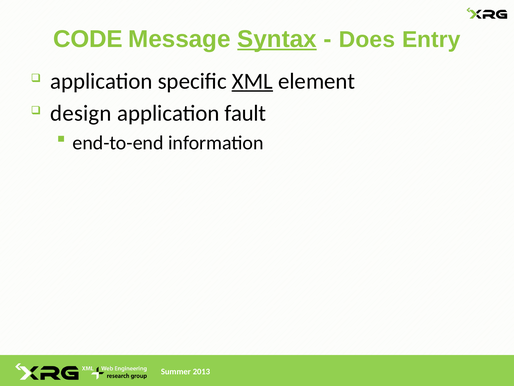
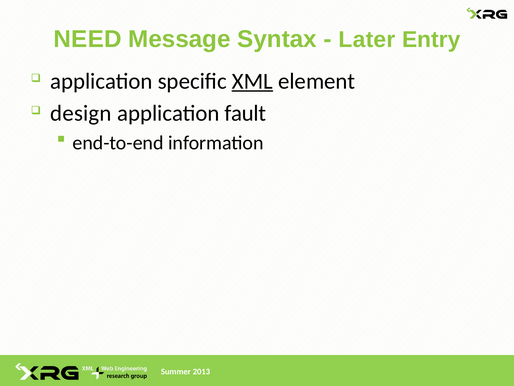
CODE: CODE -> NEED (88, 39)
Syntax underline: present -> none (277, 39)
Does: Does -> Later (367, 39)
